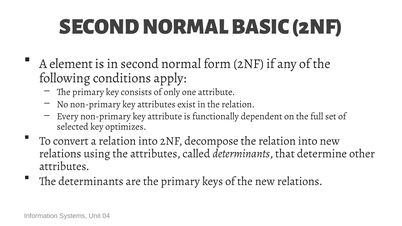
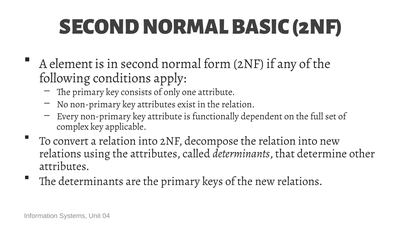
selected: selected -> complex (73, 127)
optimizes: optimizes -> applicable (126, 127)
